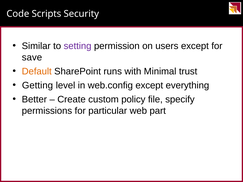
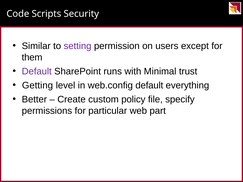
save: save -> them (32, 57)
Default colour: orange -> purple (37, 71)
web.config except: except -> default (149, 85)
